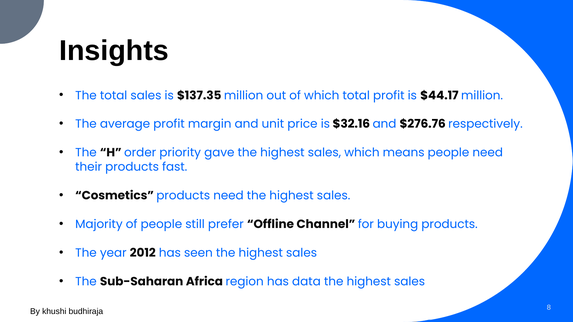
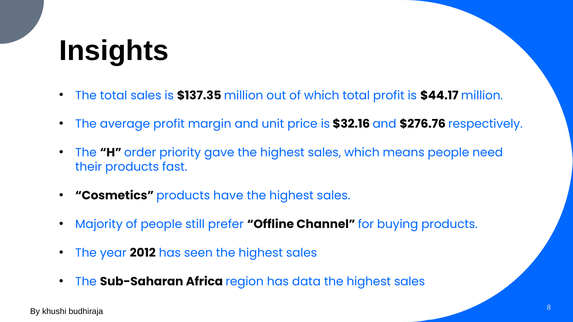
products need: need -> have (228, 196)
